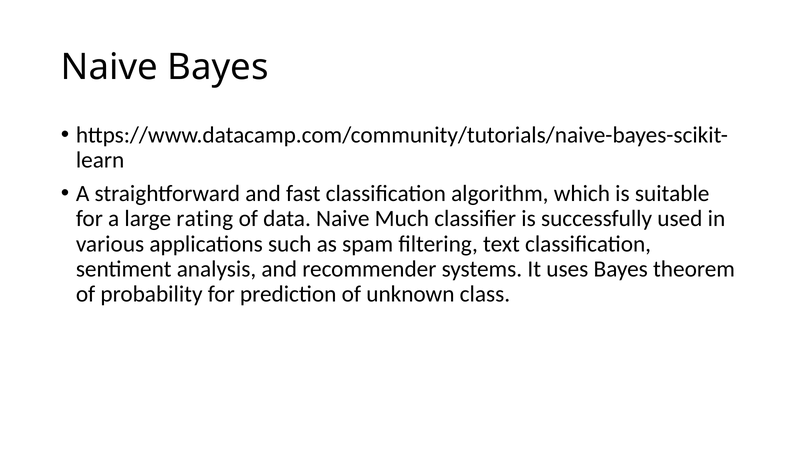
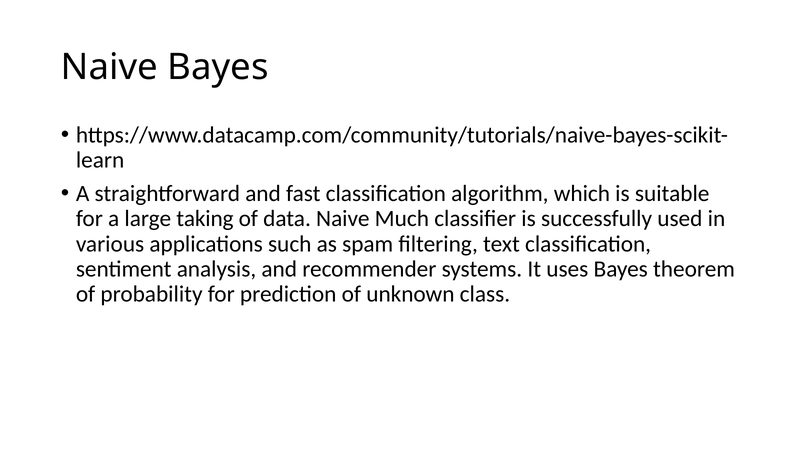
rating: rating -> taking (205, 219)
